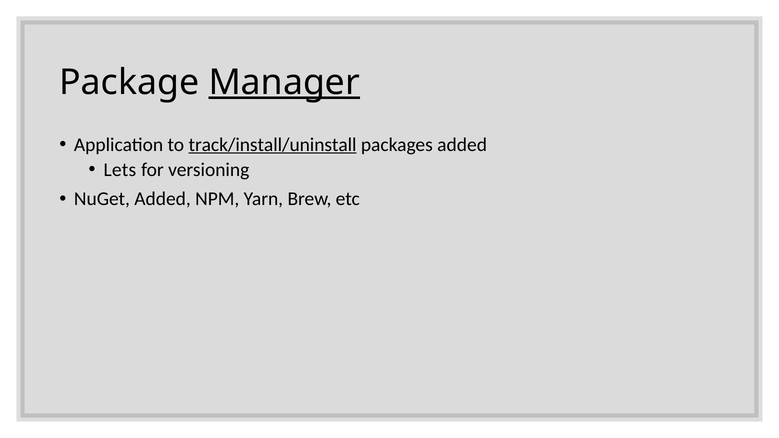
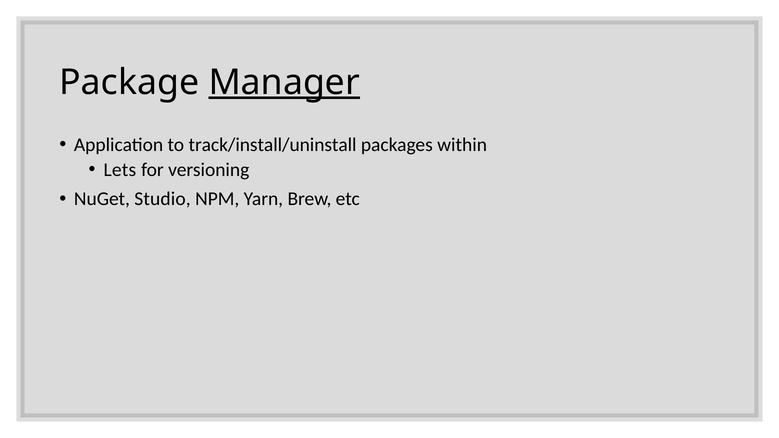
track/install/uninstall underline: present -> none (273, 145)
packages added: added -> within (462, 145)
NuGet Added: Added -> Studio (163, 199)
